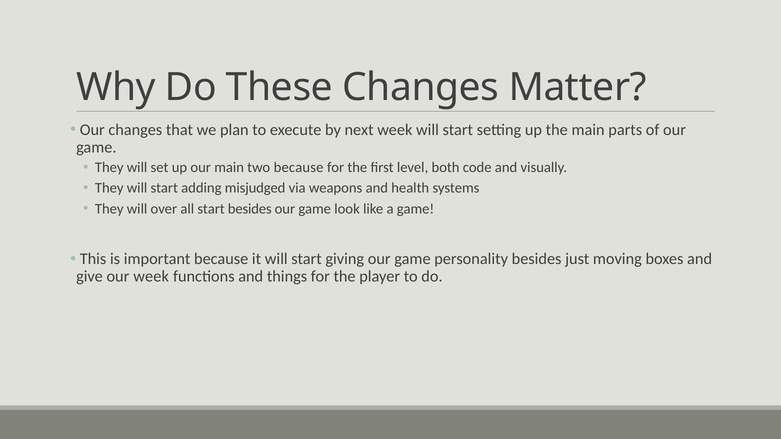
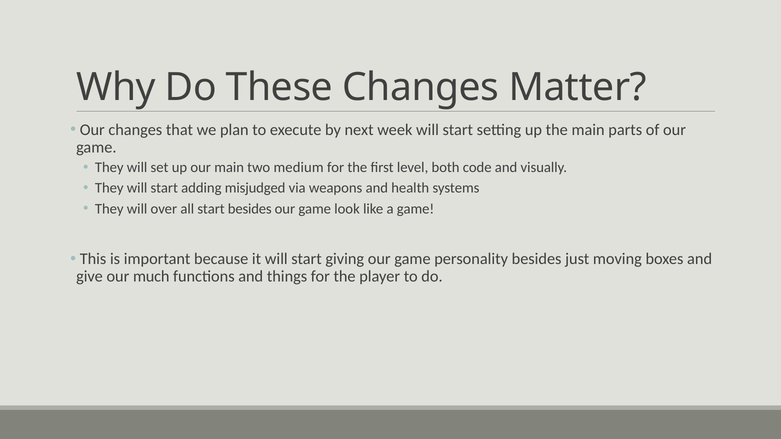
two because: because -> medium (299, 167)
our week: week -> much (151, 277)
